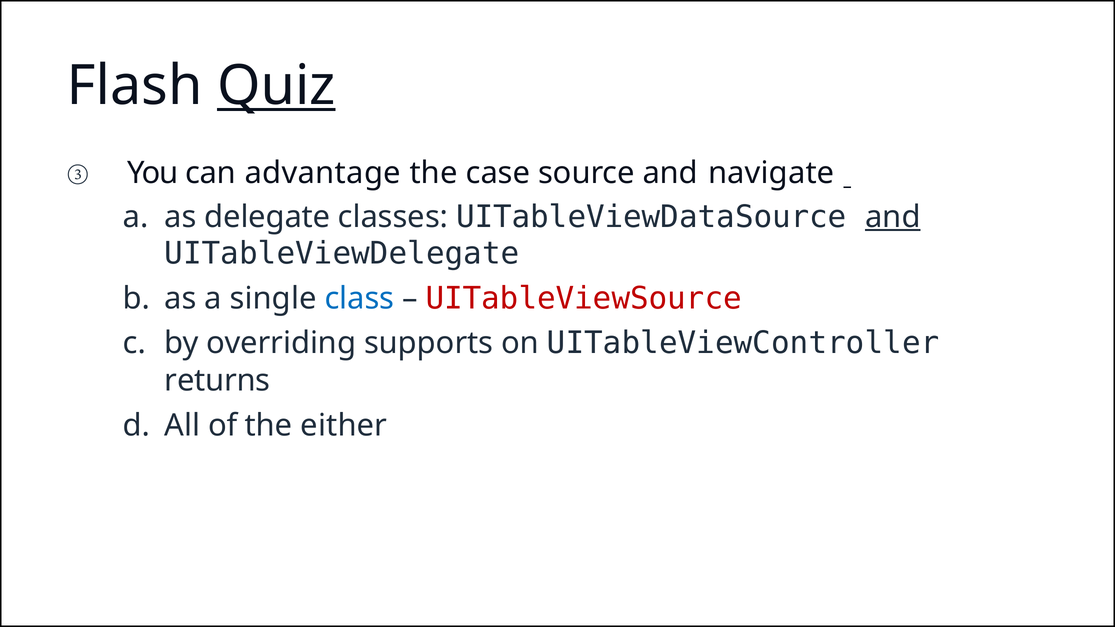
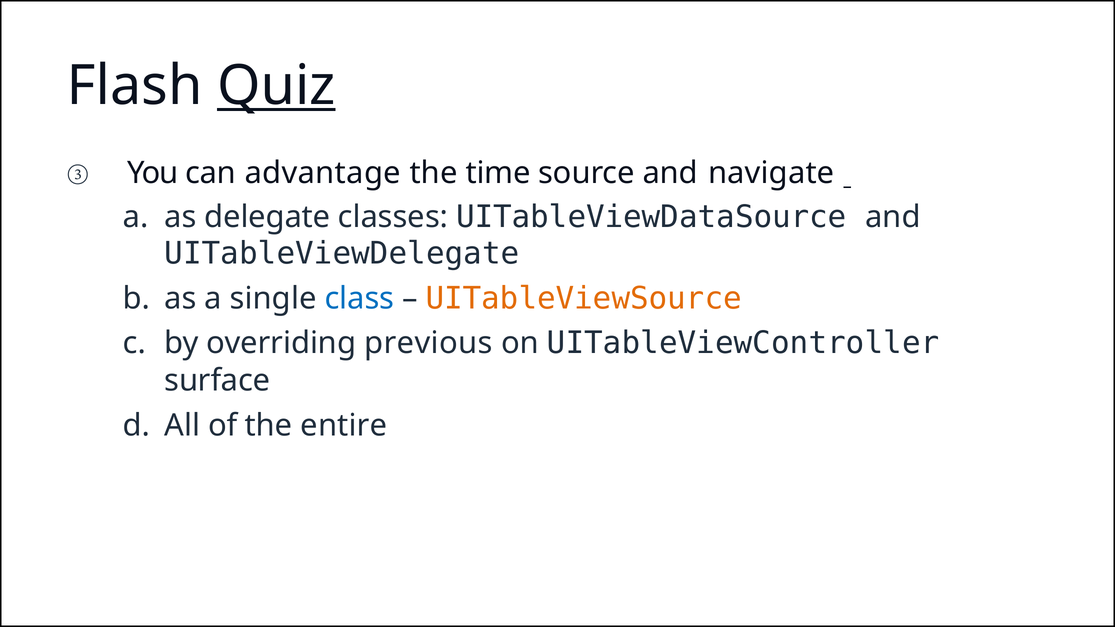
case: case -> time (498, 173)
and underline: present -> none (893, 217)
UITableViewSource colour: red -> orange (584, 299)
supports: supports -> previous (428, 343)
returns: returns -> surface (217, 381)
either: either -> entire (344, 426)
